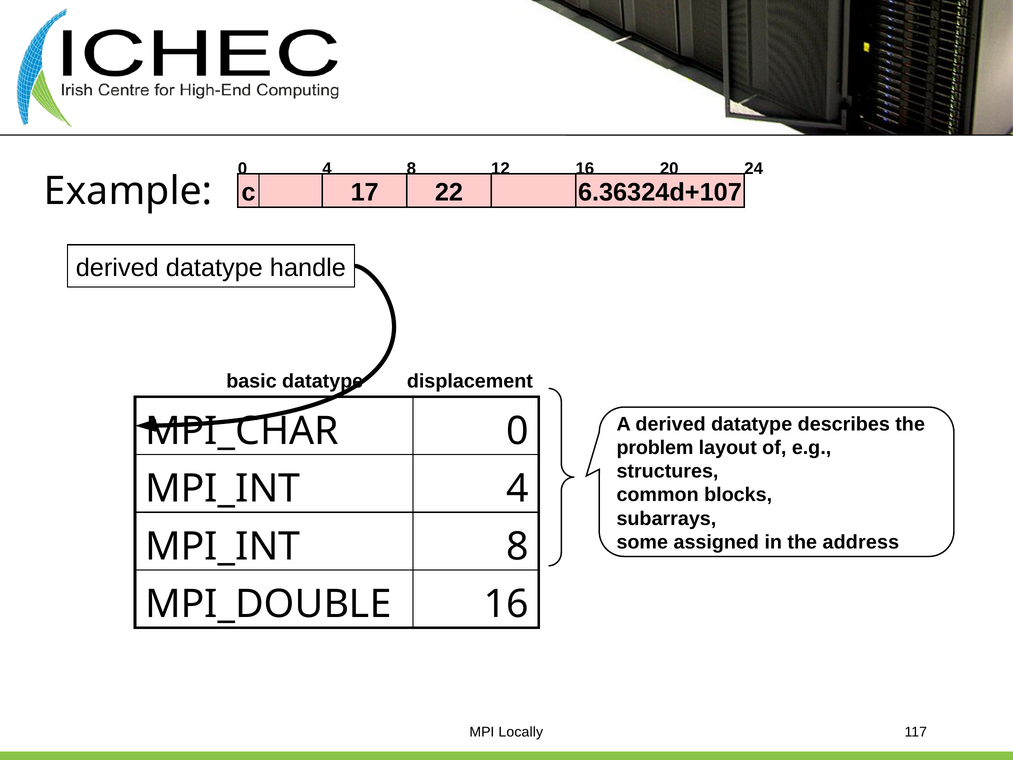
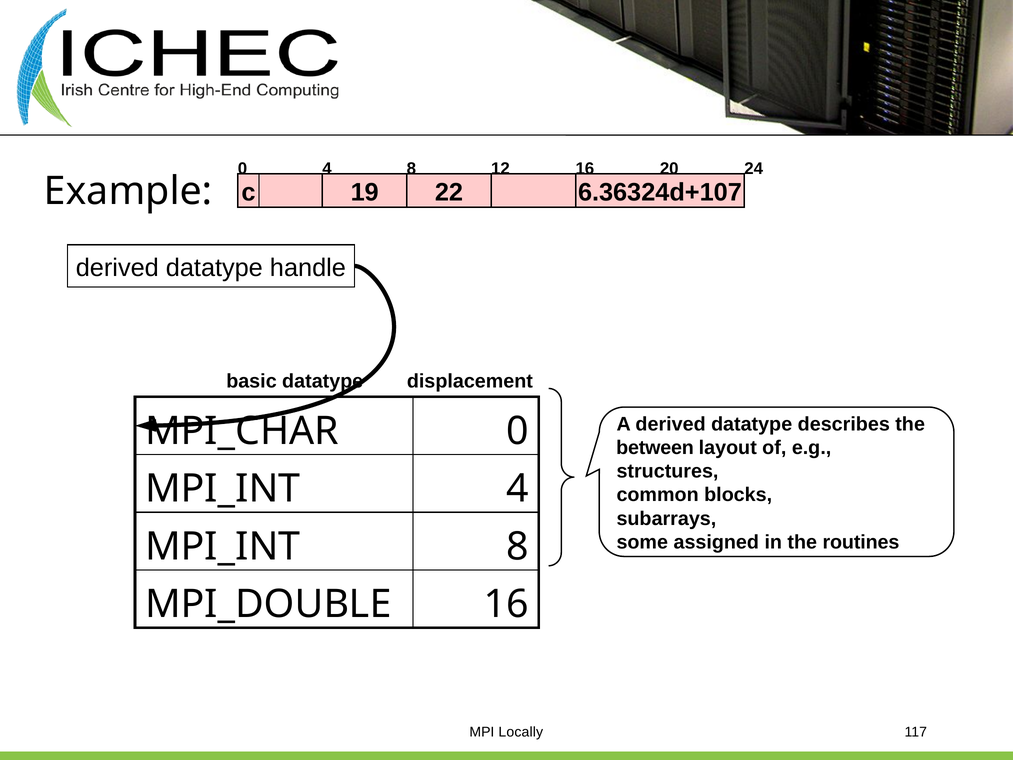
17: 17 -> 19 (365, 192)
problem: problem -> between (655, 448)
address: address -> routines (861, 542)
